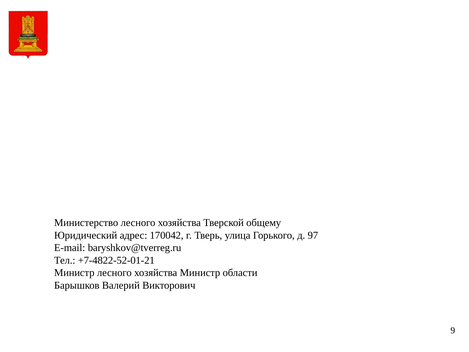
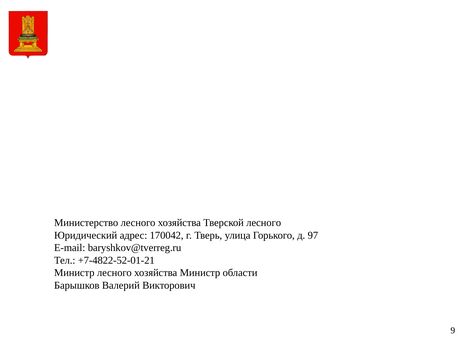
Тверской общему: общему -> лесного (264, 223)
